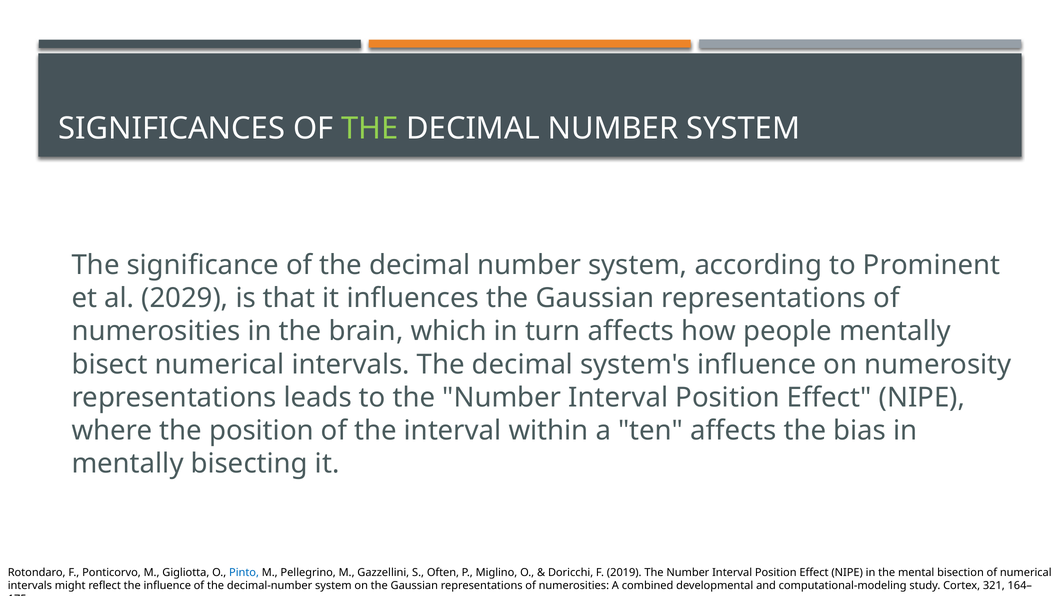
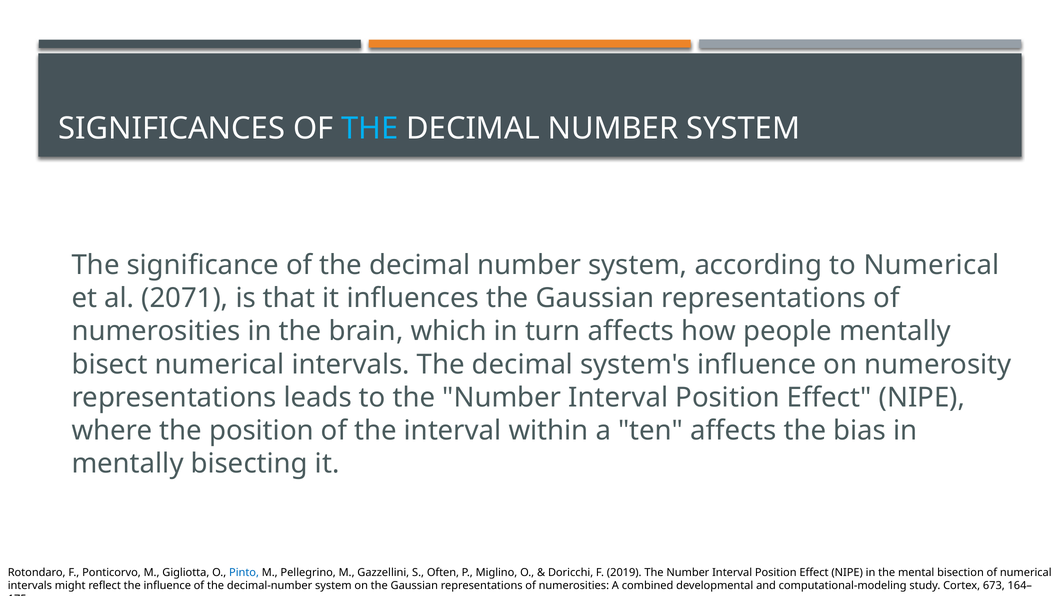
THE colour: light green -> light blue (370, 129)
to Prominent: Prominent -> Numerical (932, 265)
2029: 2029 -> 2071 (185, 298)
321: 321 -> 673 (994, 586)
